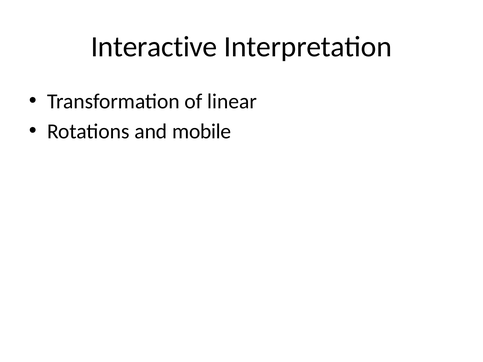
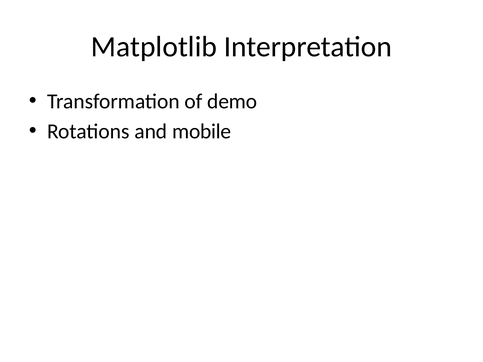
Interactive: Interactive -> Matplotlib (154, 47)
linear: linear -> demo (232, 101)
